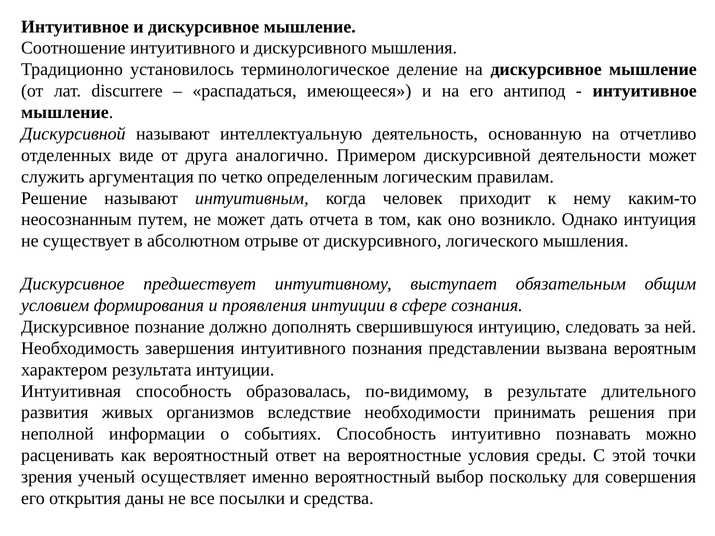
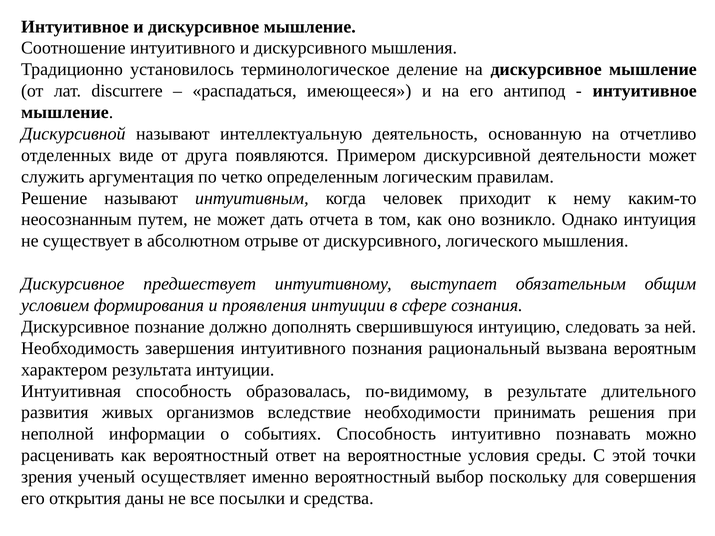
аналогично: аналогично -> появляются (282, 155)
представлении: представлении -> рациональный (484, 348)
